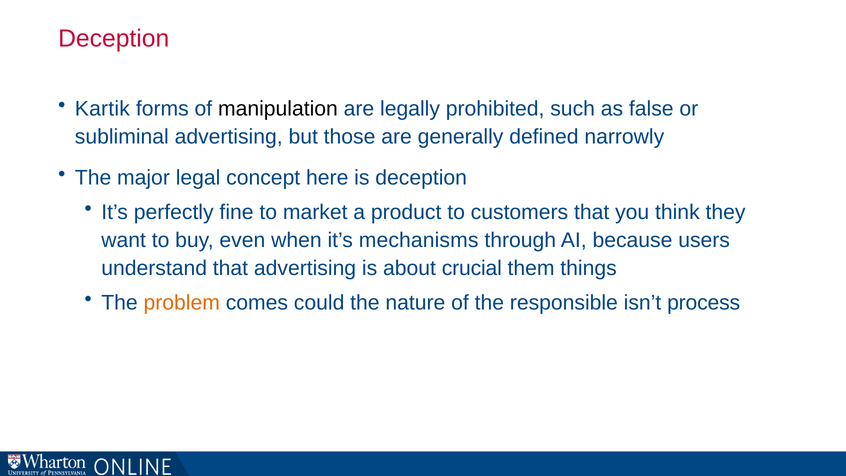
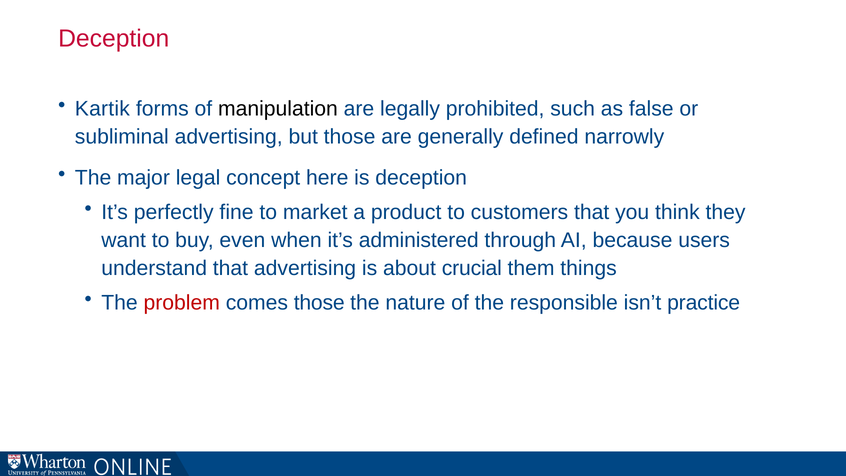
mechanisms: mechanisms -> administered (419, 240)
problem colour: orange -> red (182, 303)
comes could: could -> those (319, 303)
process: process -> practice (704, 303)
